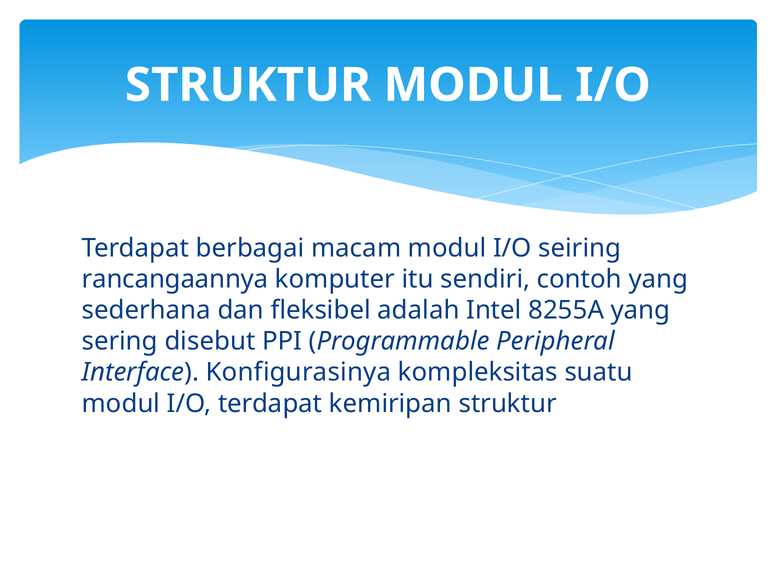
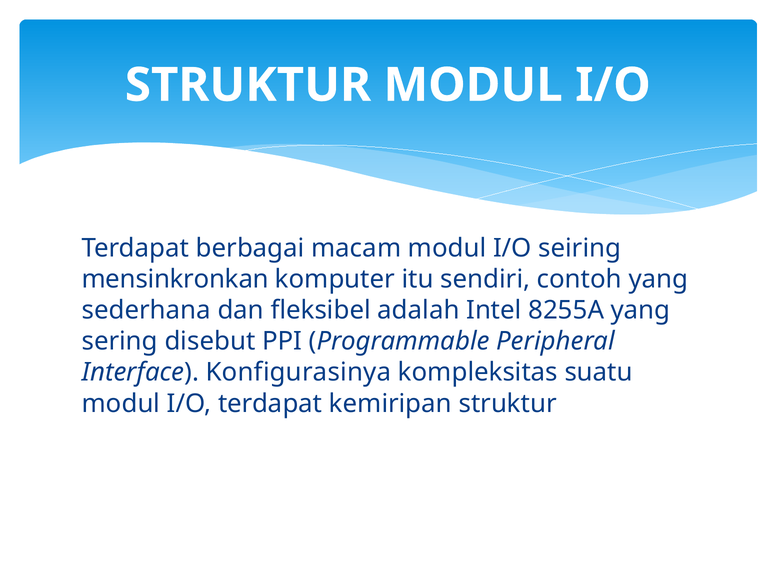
rancangaannya: rancangaannya -> mensinkronkan (175, 279)
